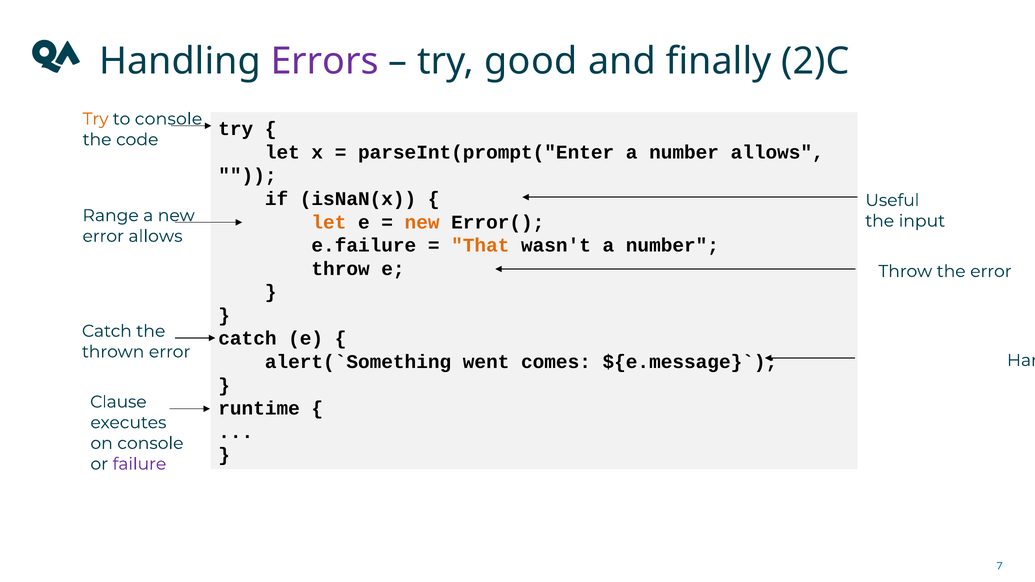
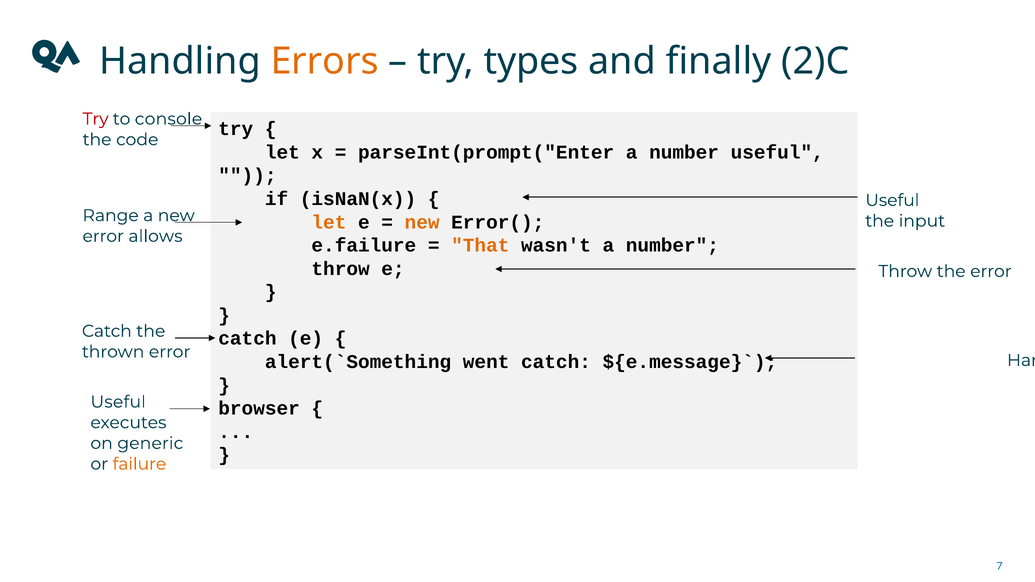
Errors colour: purple -> orange (325, 62)
good: good -> types (531, 62)
Try colour: orange -> red (96, 119)
number allows: allows -> useful (777, 152)
went comes: comes -> catch (556, 362)
Clause: Clause -> Useful (118, 402)
runtime: runtime -> browser (259, 409)
on console: console -> generic (150, 443)
failure colour: purple -> orange (139, 464)
